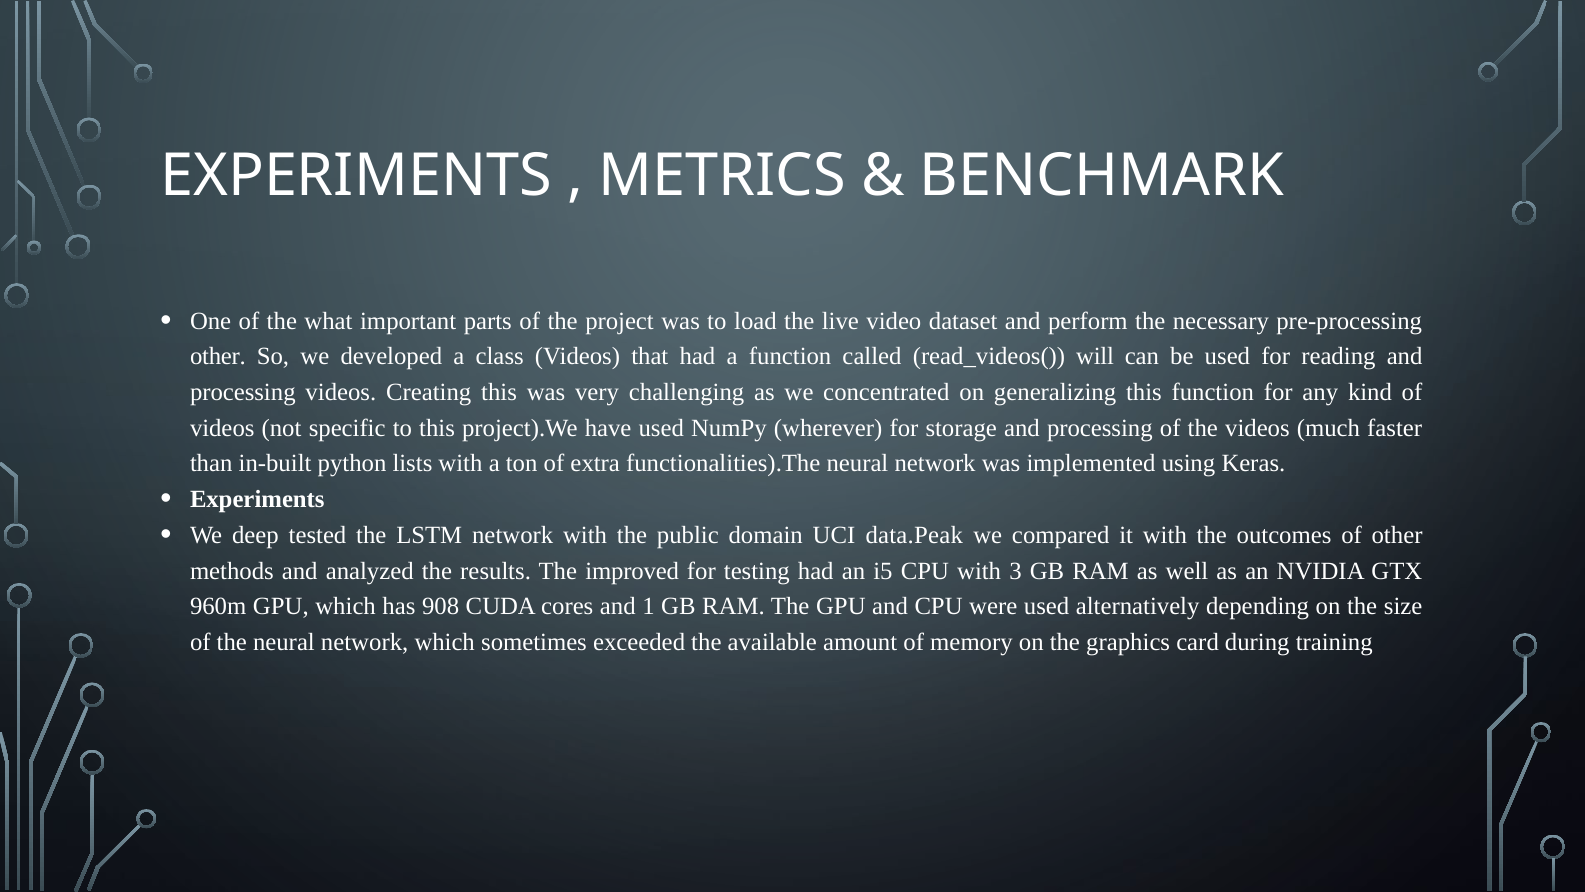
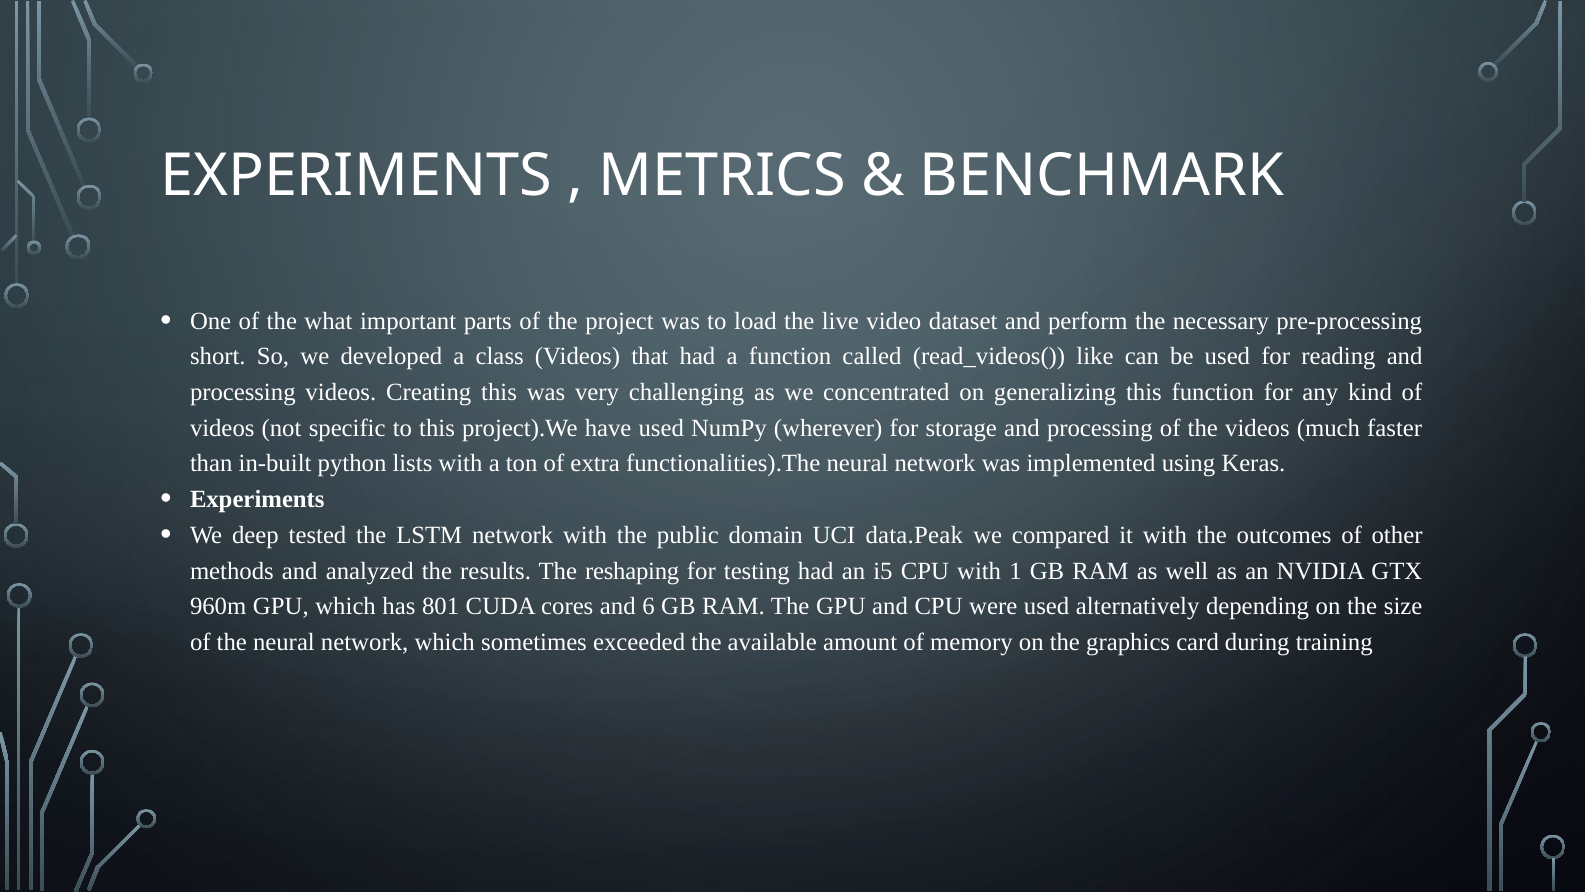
other: other -> short (218, 357)
will: will -> like (1095, 357)
improved: improved -> reshaping (632, 571)
3: 3 -> 1 (1015, 571)
908: 908 -> 801 (441, 606)
1: 1 -> 6 (649, 606)
